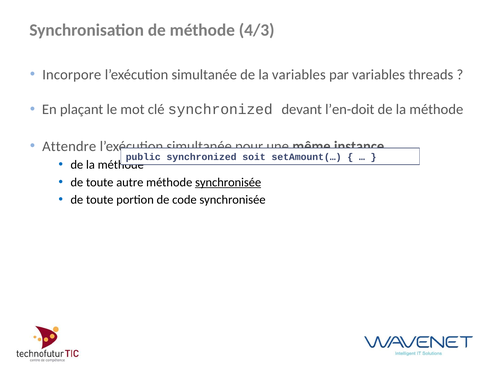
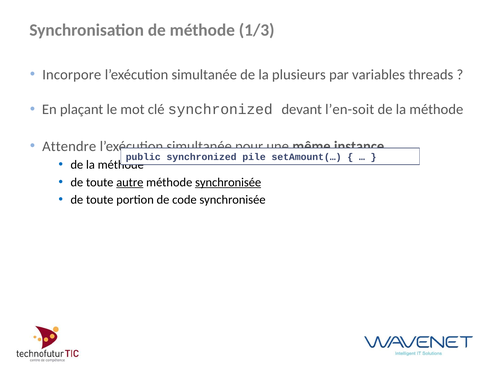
4/3: 4/3 -> 1/3 (257, 30)
la variables: variables -> plusieurs (299, 75)
l’en-doit: l’en-doit -> l’en-soit (350, 110)
soit: soit -> pile (254, 157)
autre underline: none -> present (130, 182)
